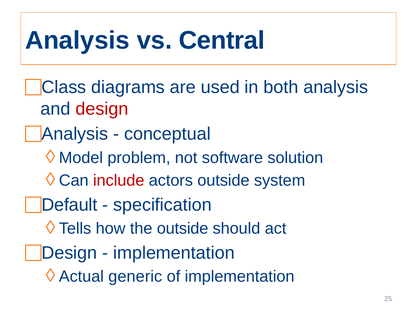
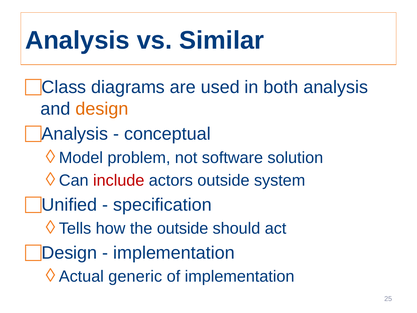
Central: Central -> Similar (222, 40)
design colour: red -> orange (102, 109)
Default: Default -> Unified (69, 205)
